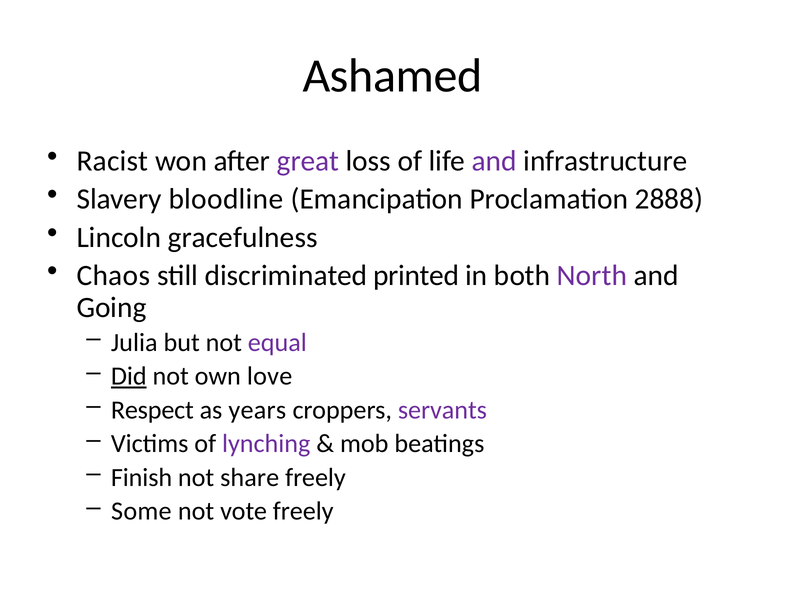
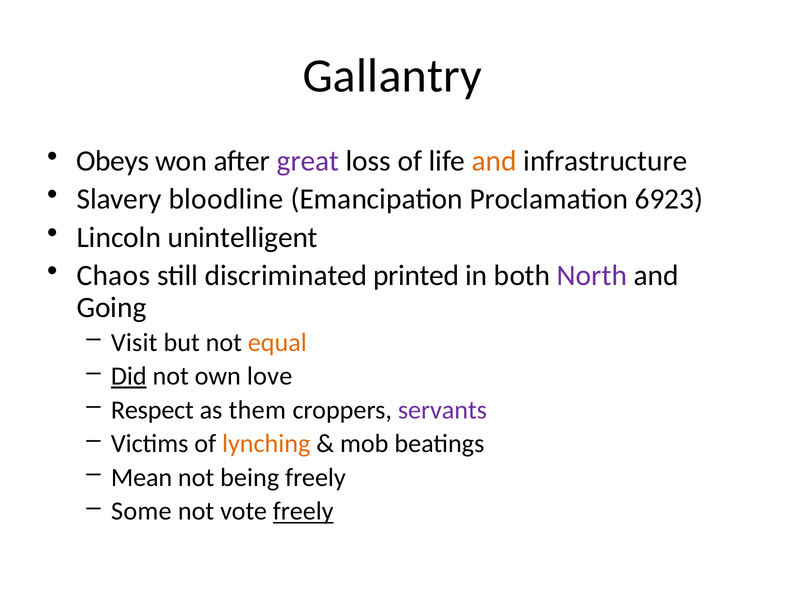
Ashamed: Ashamed -> Gallantry (392, 76)
Racist: Racist -> Obeys (113, 161)
and colour: purple -> orange (494, 161)
2888: 2888 -> 6923 (669, 199)
gracefulness: gracefulness -> unintelligent (243, 237)
Julia: Julia -> Visit (134, 342)
equal colour: purple -> orange (277, 342)
years: years -> them (257, 410)
lynching colour: purple -> orange (266, 444)
Finish: Finish -> Mean (142, 477)
share: share -> being (250, 477)
freely underline: none -> present (303, 511)
